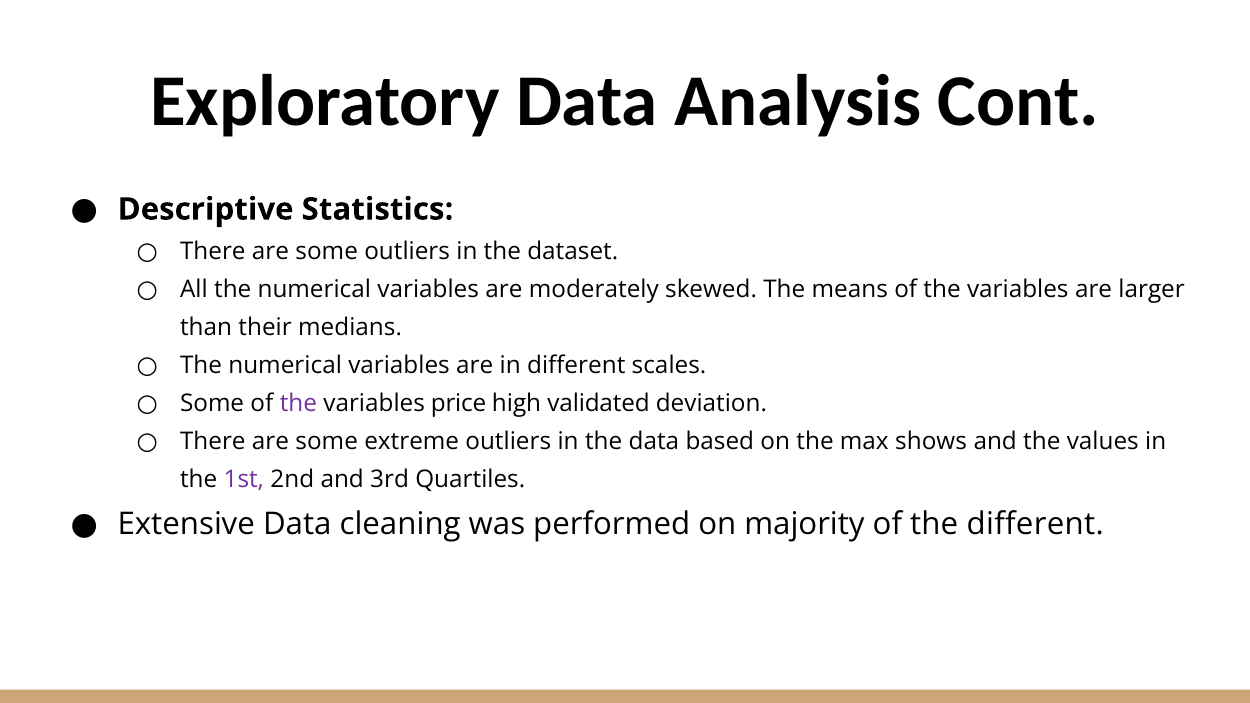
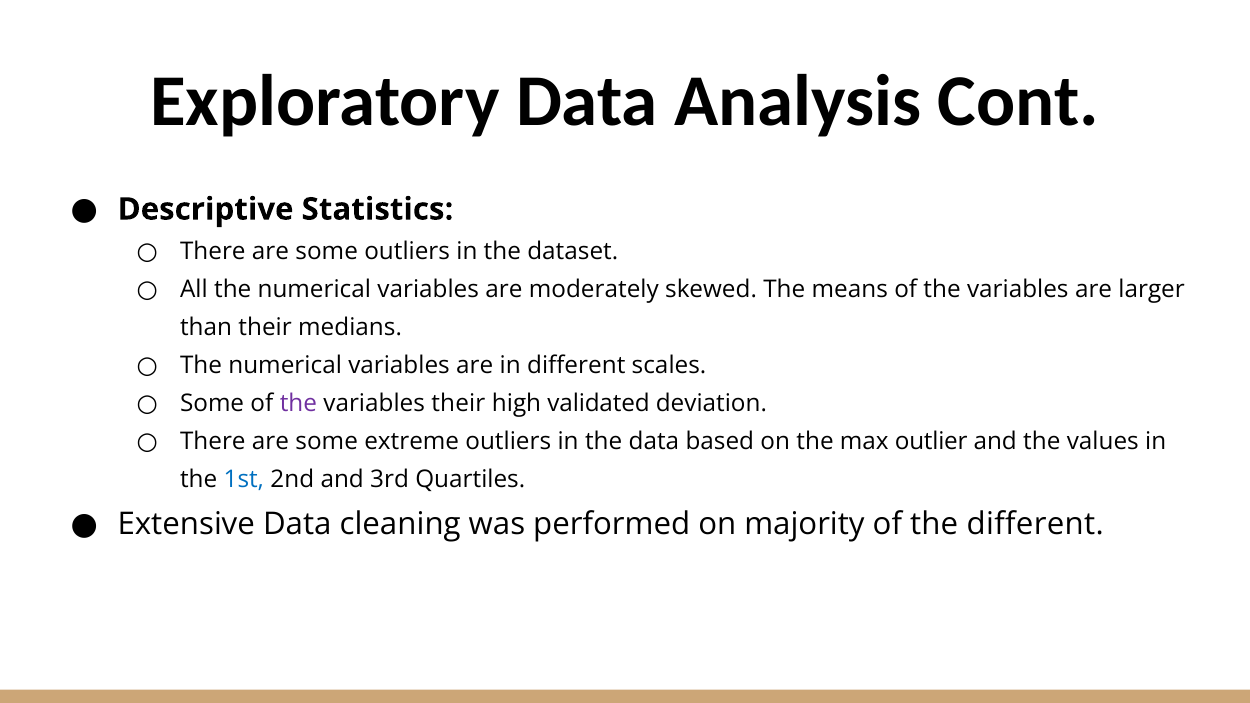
variables price: price -> their (458, 404)
shows: shows -> outlier (931, 442)
1st colour: purple -> blue (244, 480)
